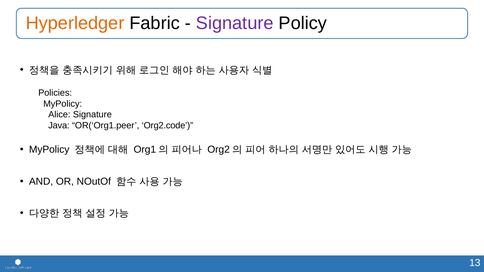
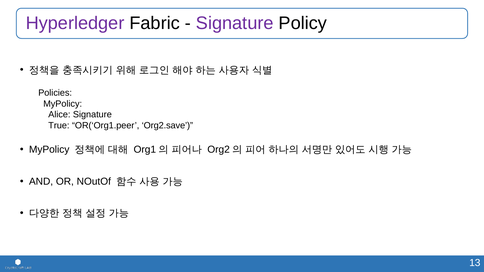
Hyperledger colour: orange -> purple (75, 23)
Java: Java -> True (59, 126)
Org2.code: Org2.code -> Org2.save (167, 126)
